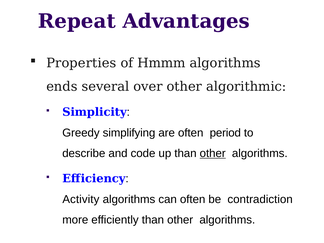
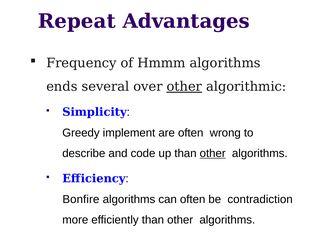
Properties: Properties -> Frequency (81, 63)
other underline: none -> present (184, 87)
simplifying: simplifying -> implement (129, 133)
period: period -> wrong (225, 133)
Activity: Activity -> Bonfire (81, 199)
